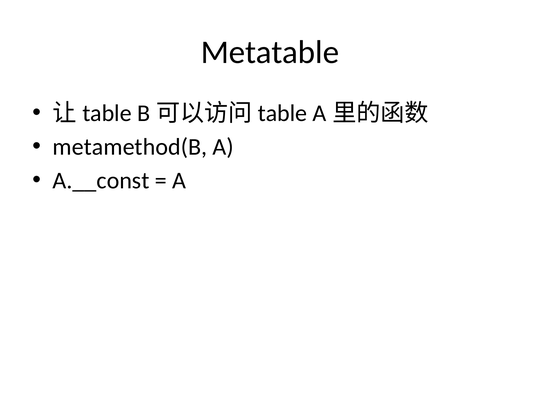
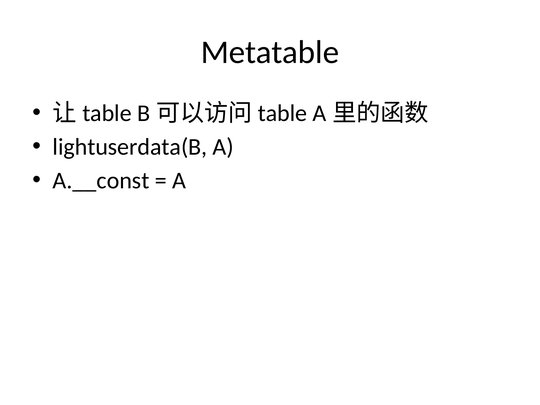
metamethod(B: metamethod(B -> lightuserdata(B (130, 147)
